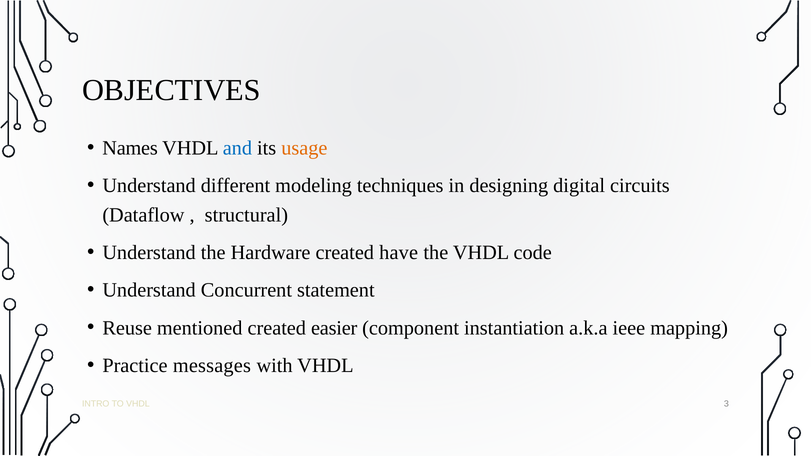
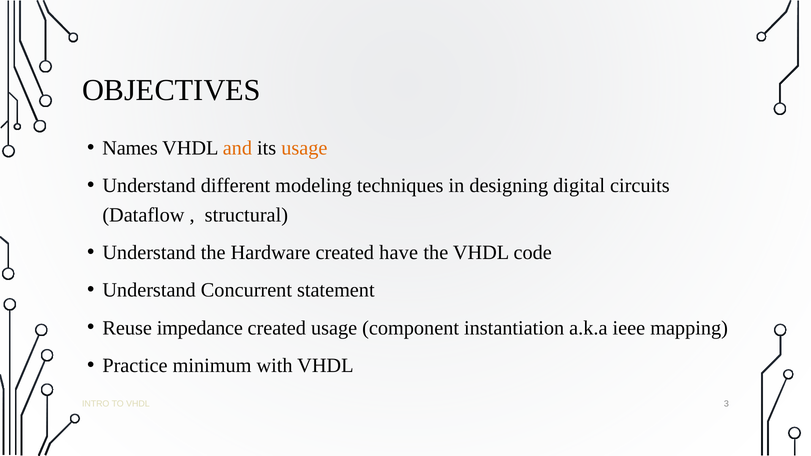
and colour: blue -> orange (237, 148)
mentioned: mentioned -> impedance (200, 328)
created easier: easier -> usage (334, 328)
messages: messages -> minimum (212, 366)
